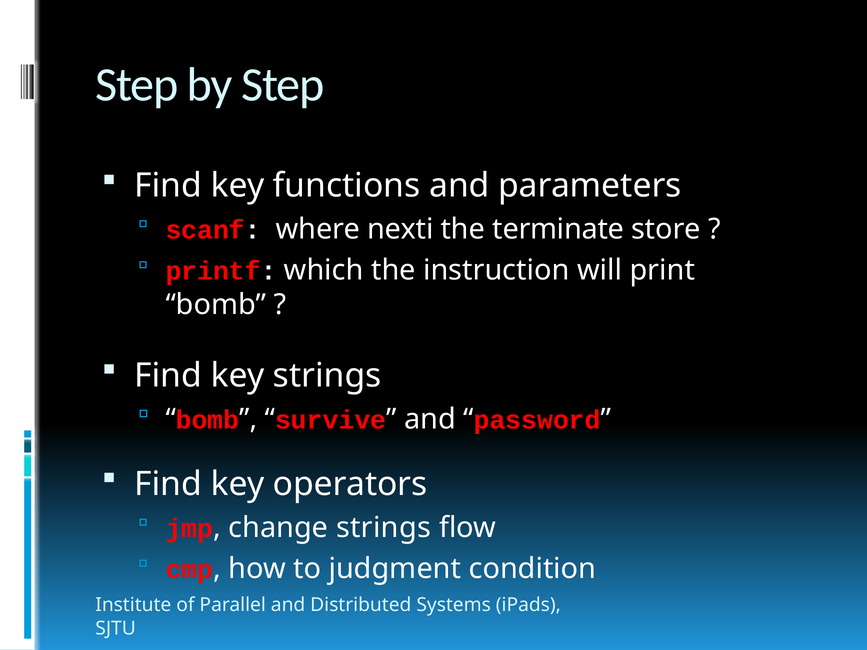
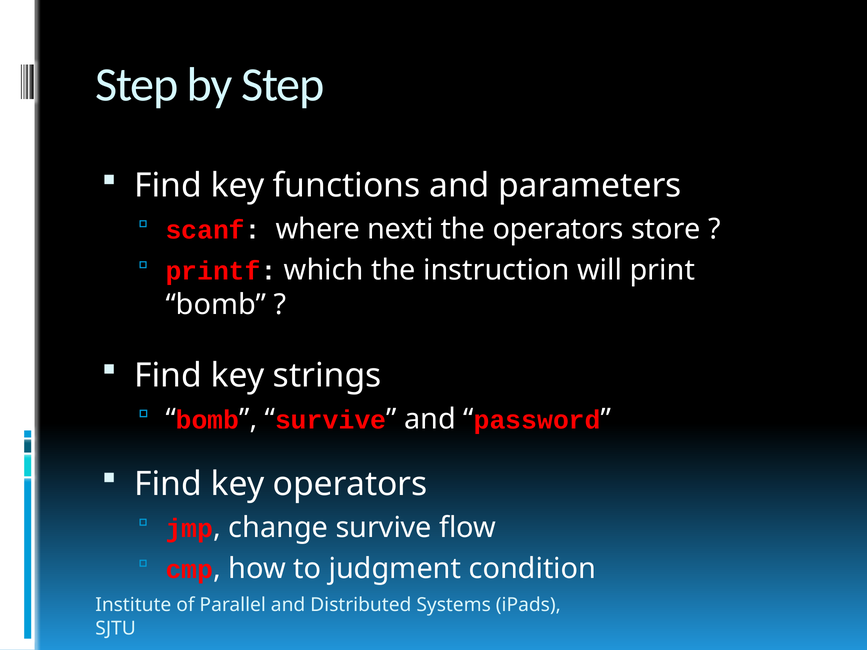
the terminate: terminate -> operators (558, 229)
change strings: strings -> survive (384, 528)
